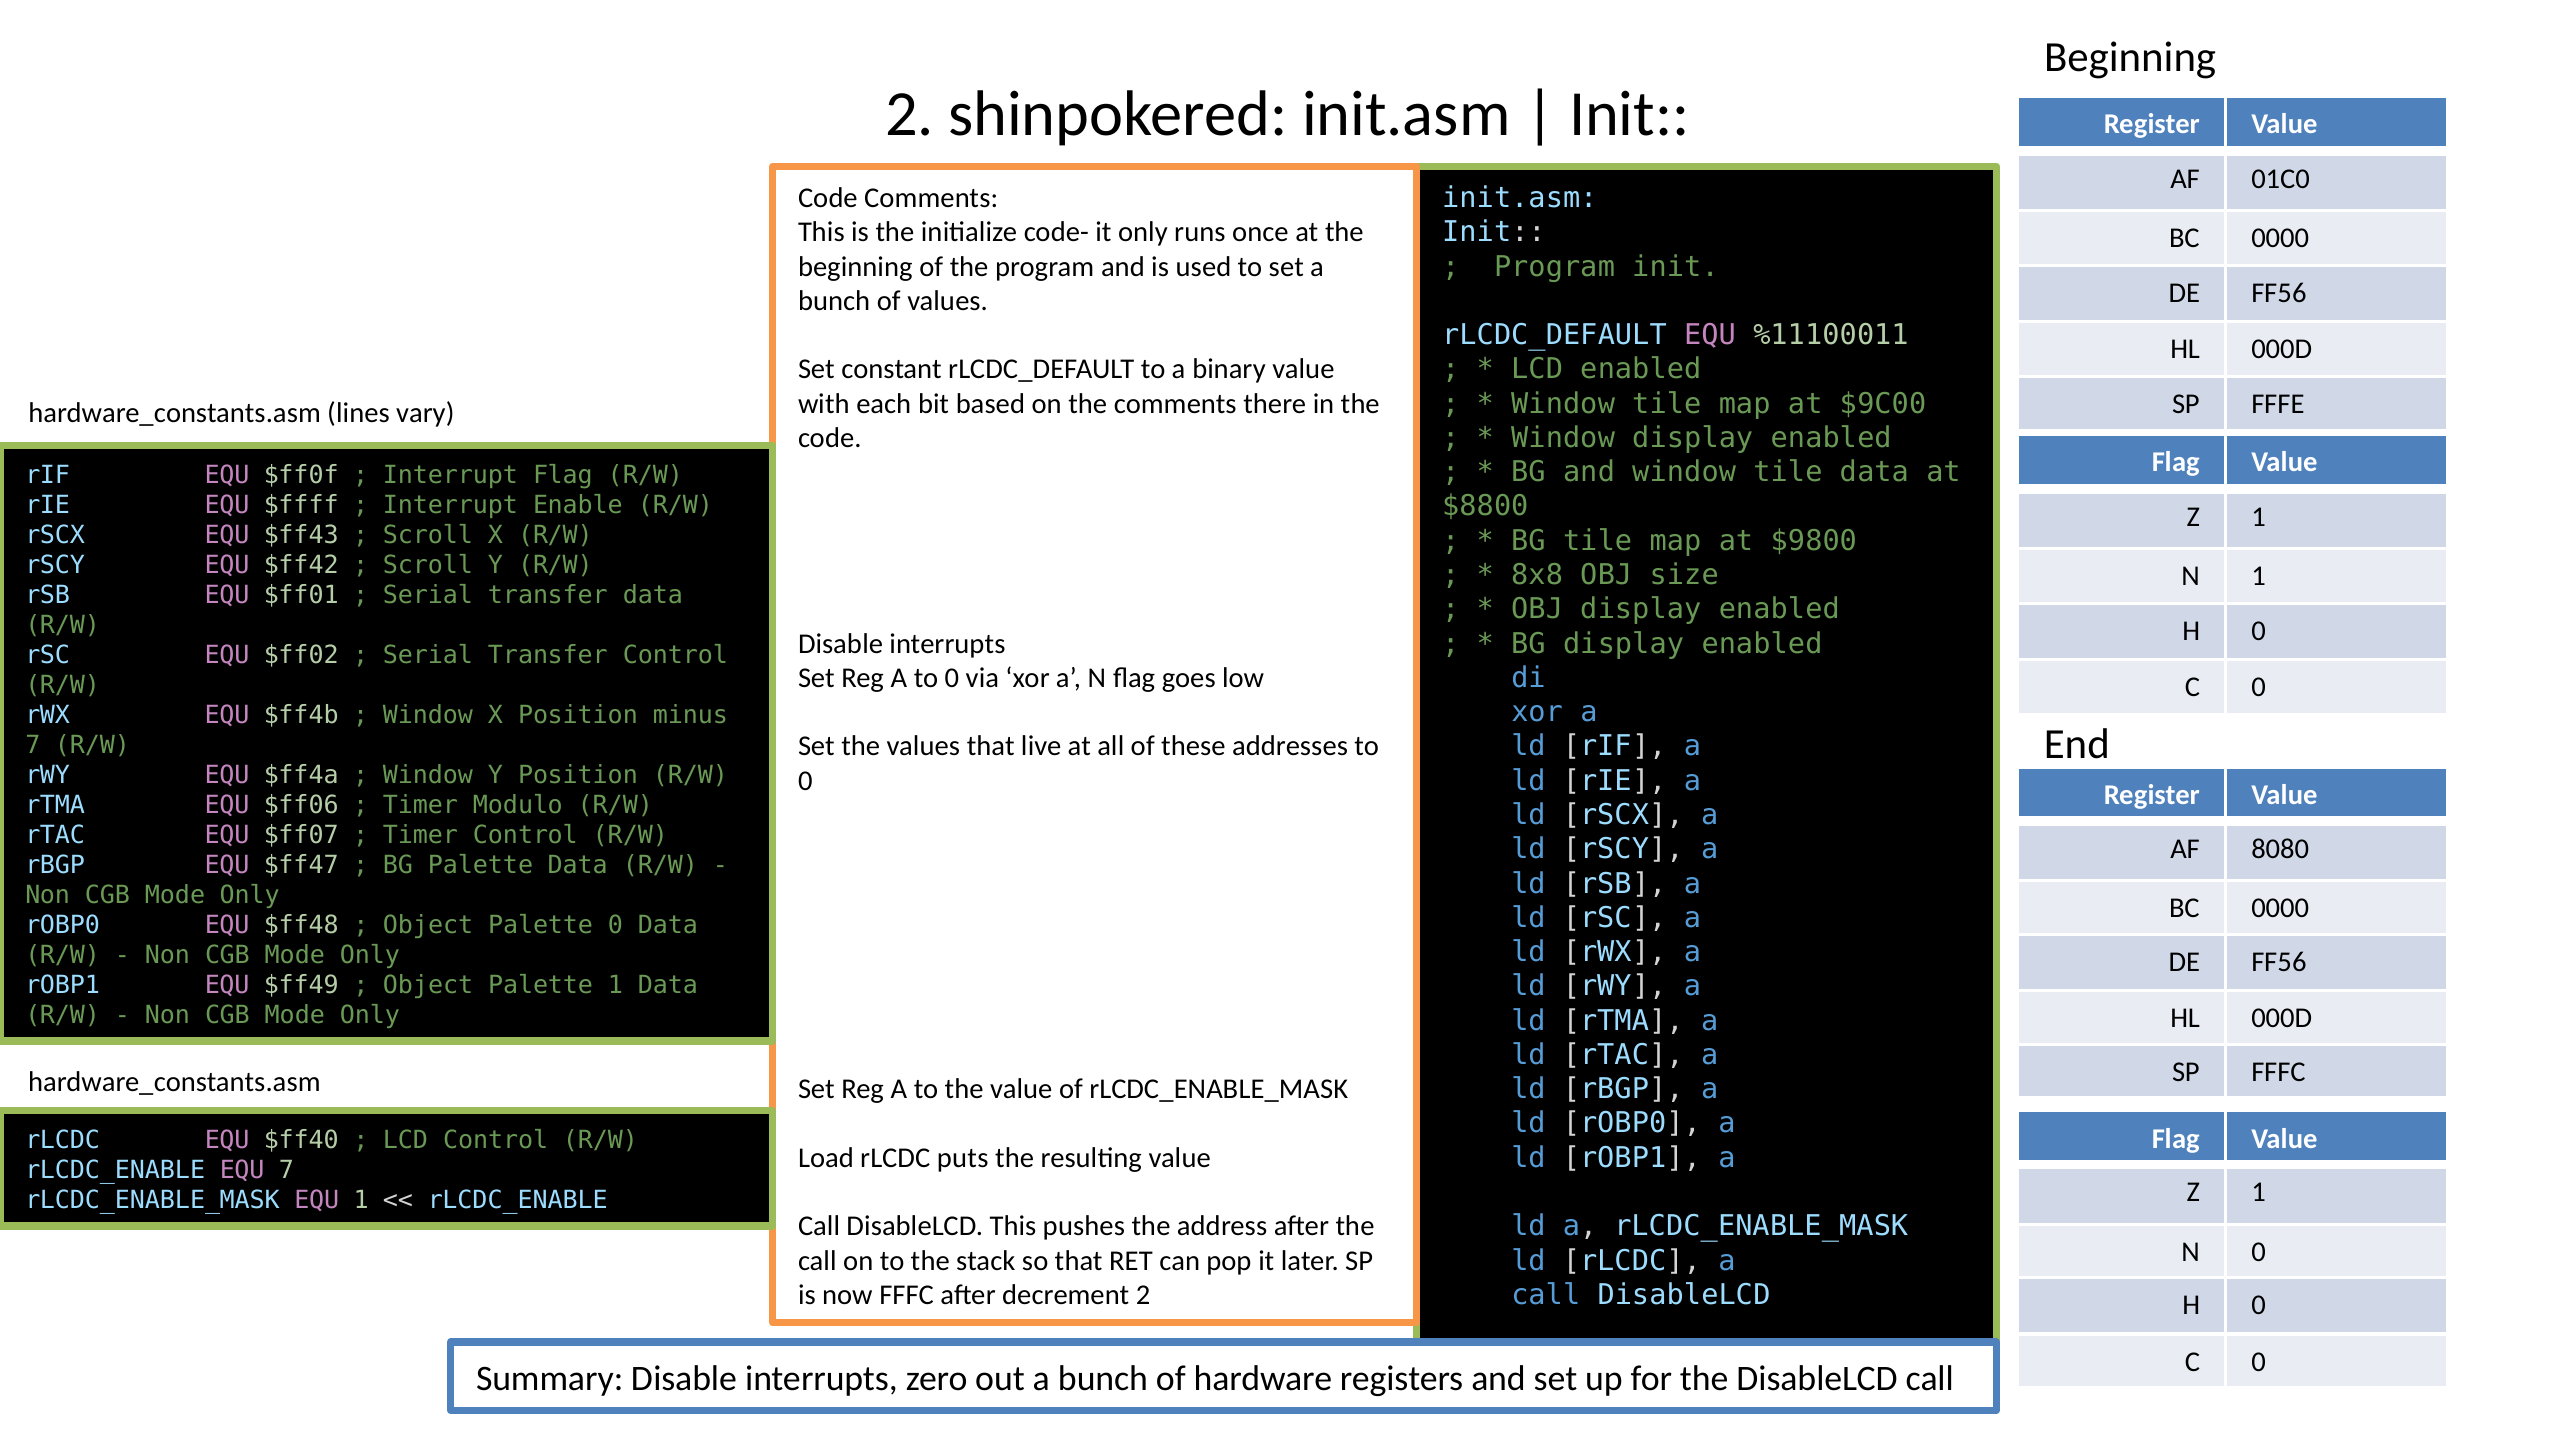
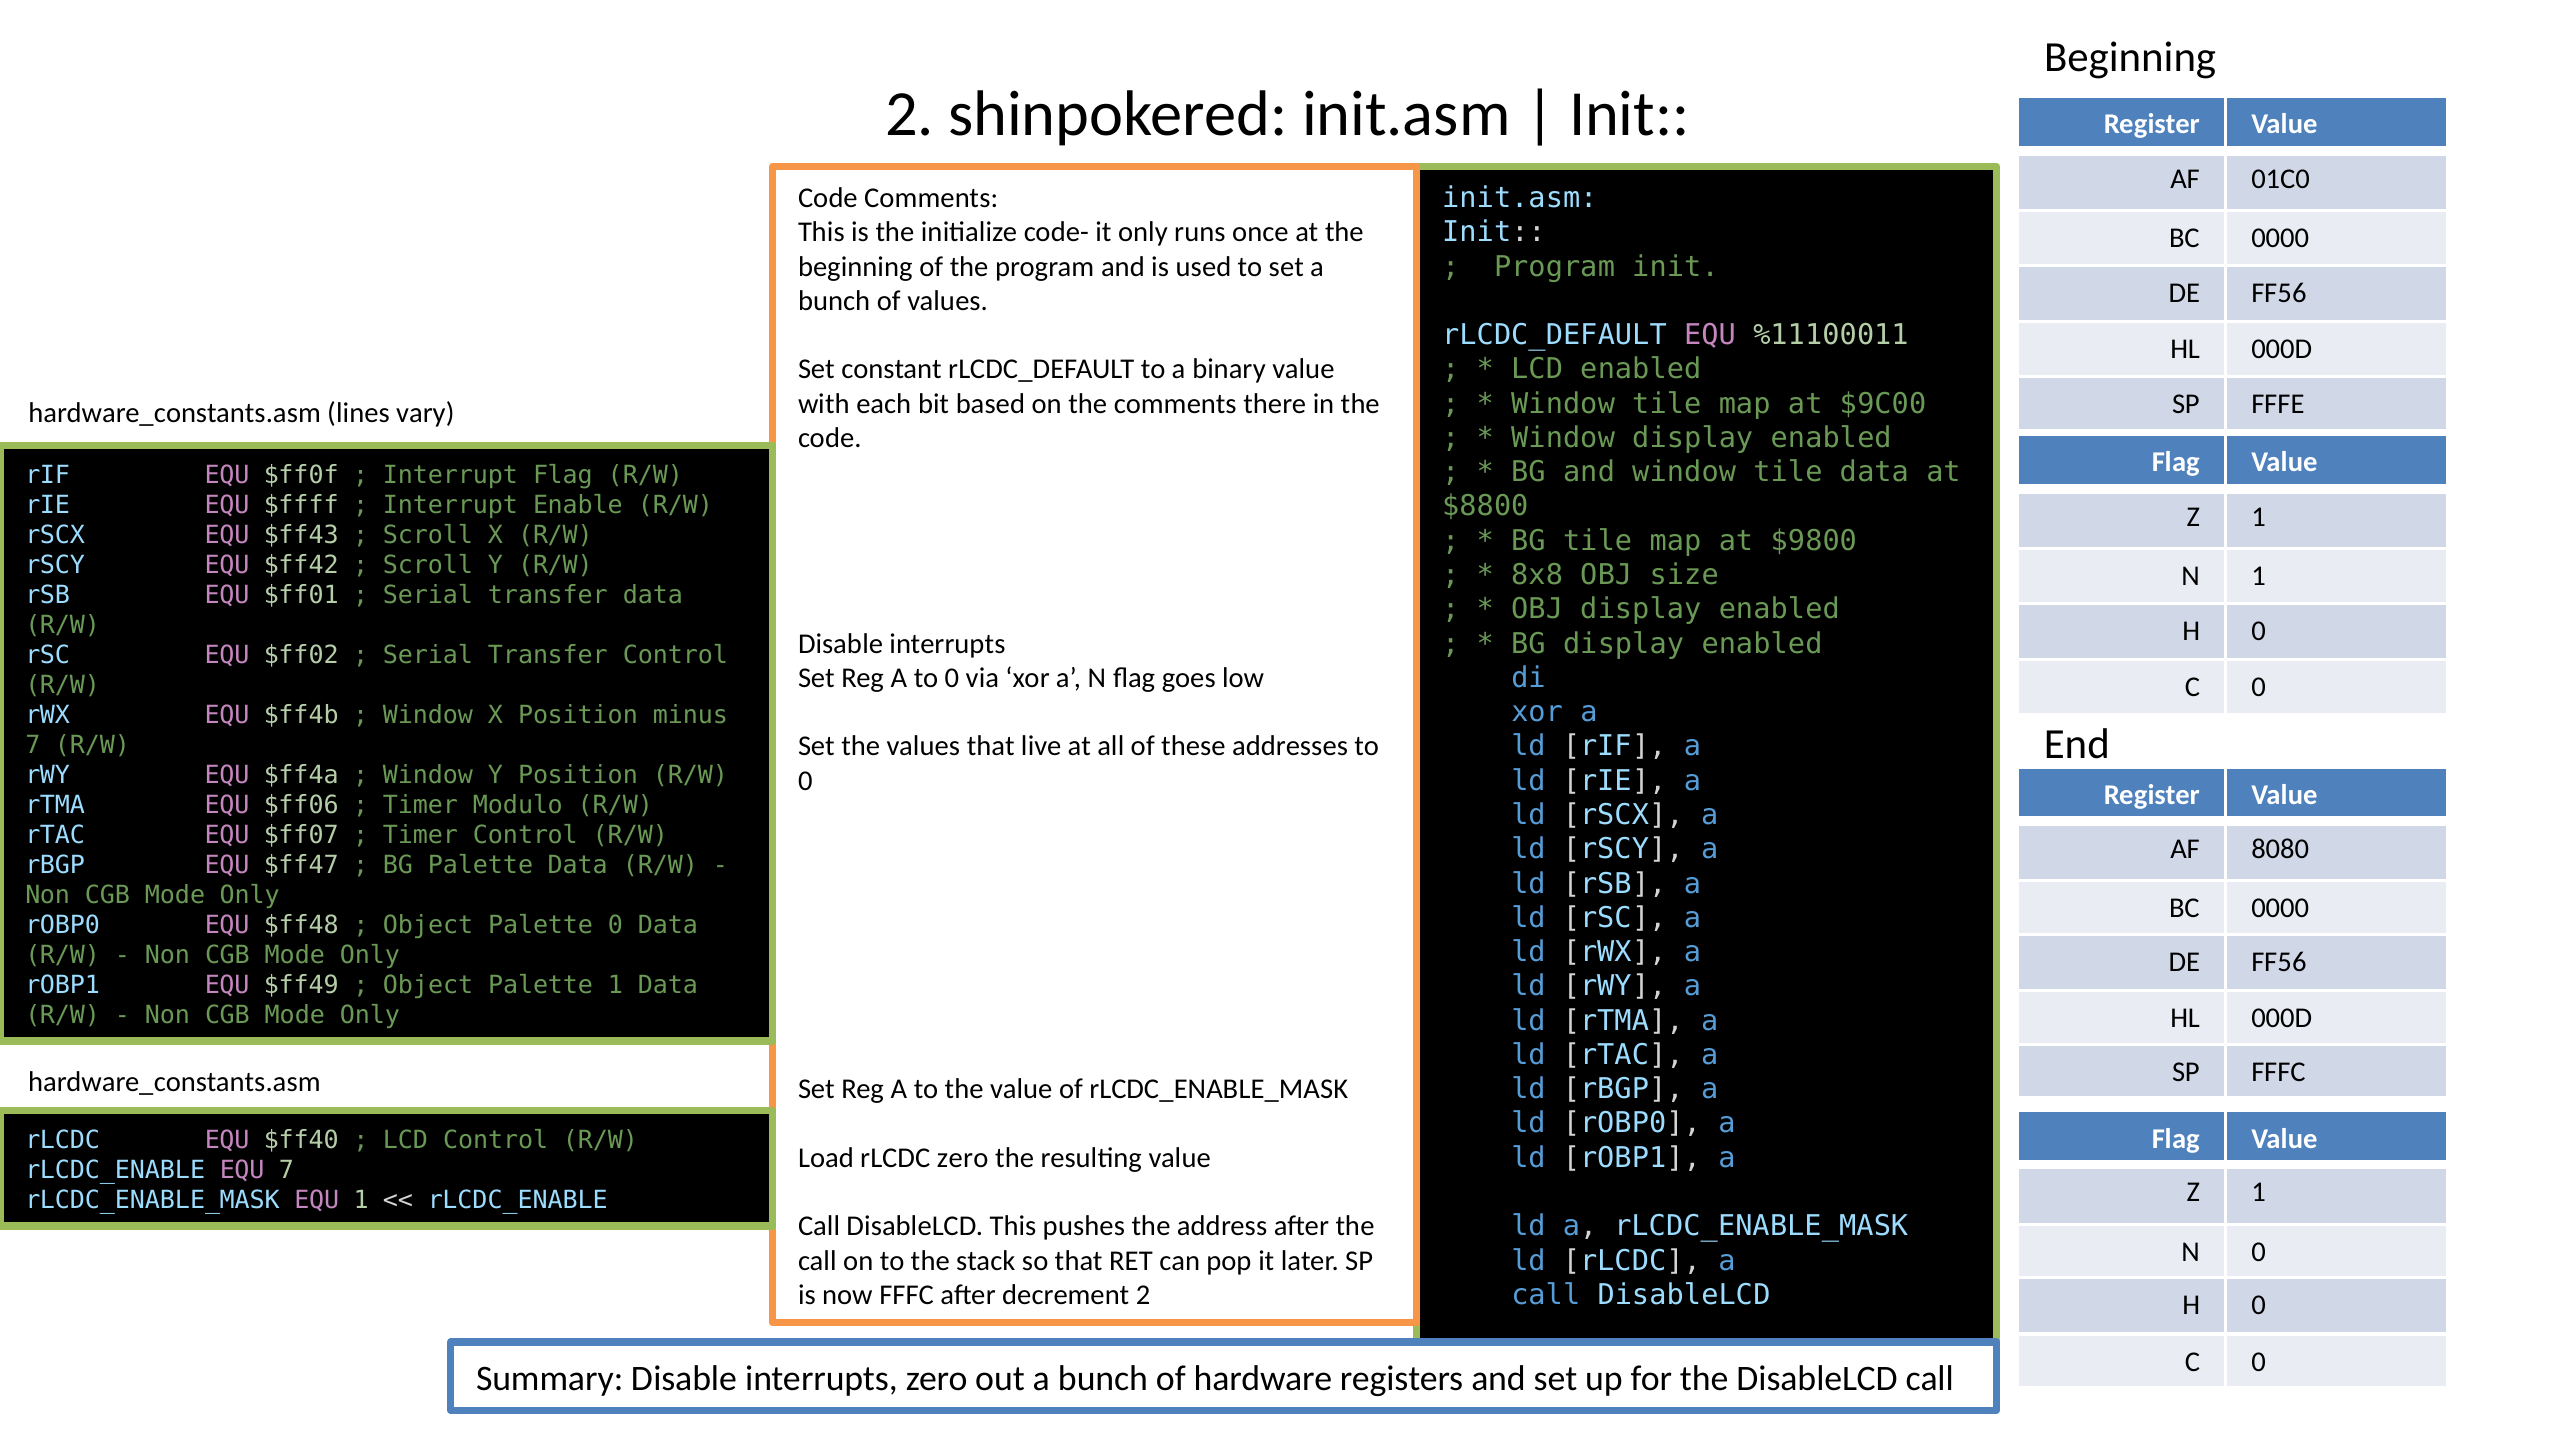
rLCDC puts: puts -> zero (963, 1158)
